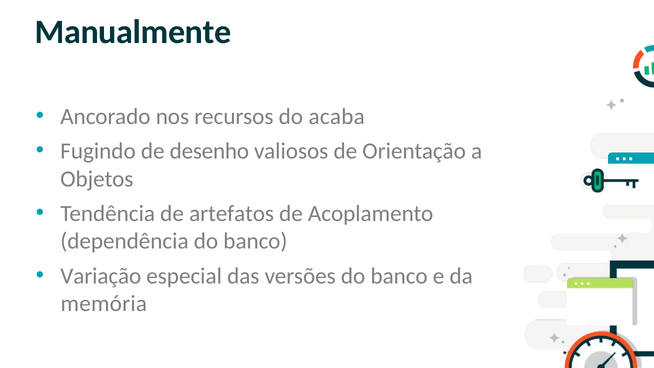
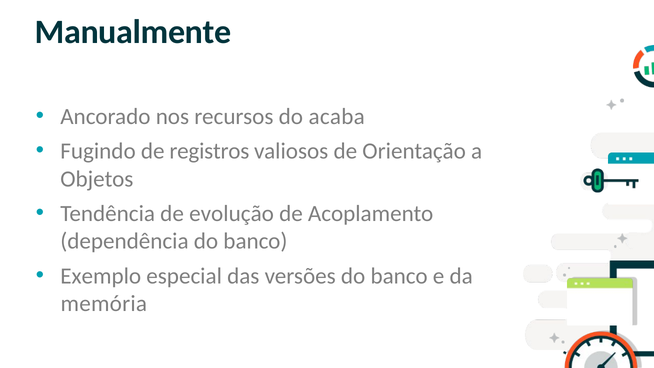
desenho: desenho -> registros (209, 151)
artefatos: artefatos -> evolução (232, 213)
Variação: Variação -> Exemplo (101, 276)
